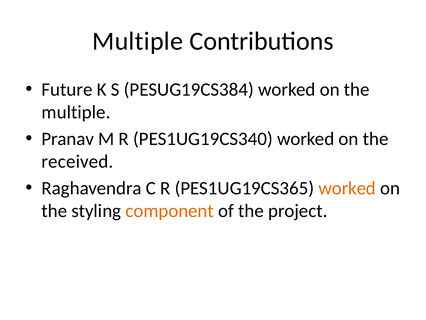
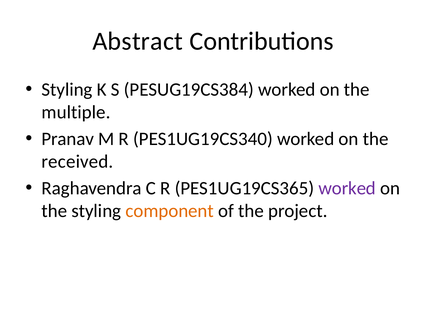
Multiple: Multiple -> Abstract (138, 41)
Future: Future -> Styling (67, 89)
worked colour: orange -> purple (347, 188)
